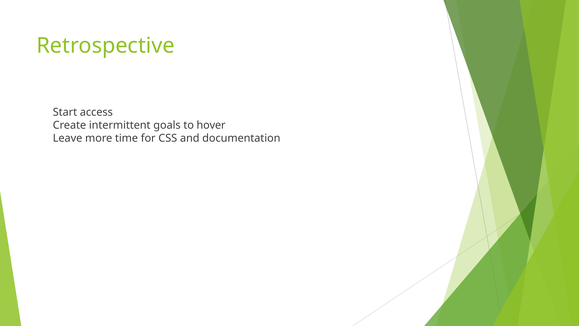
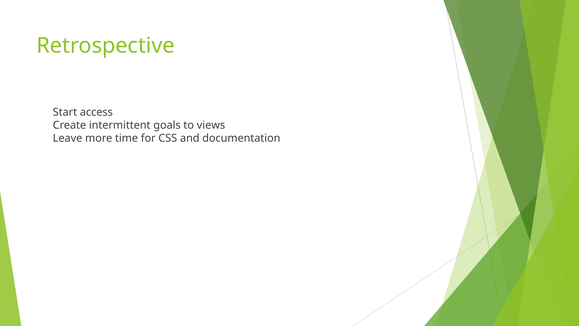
hover: hover -> views (211, 125)
